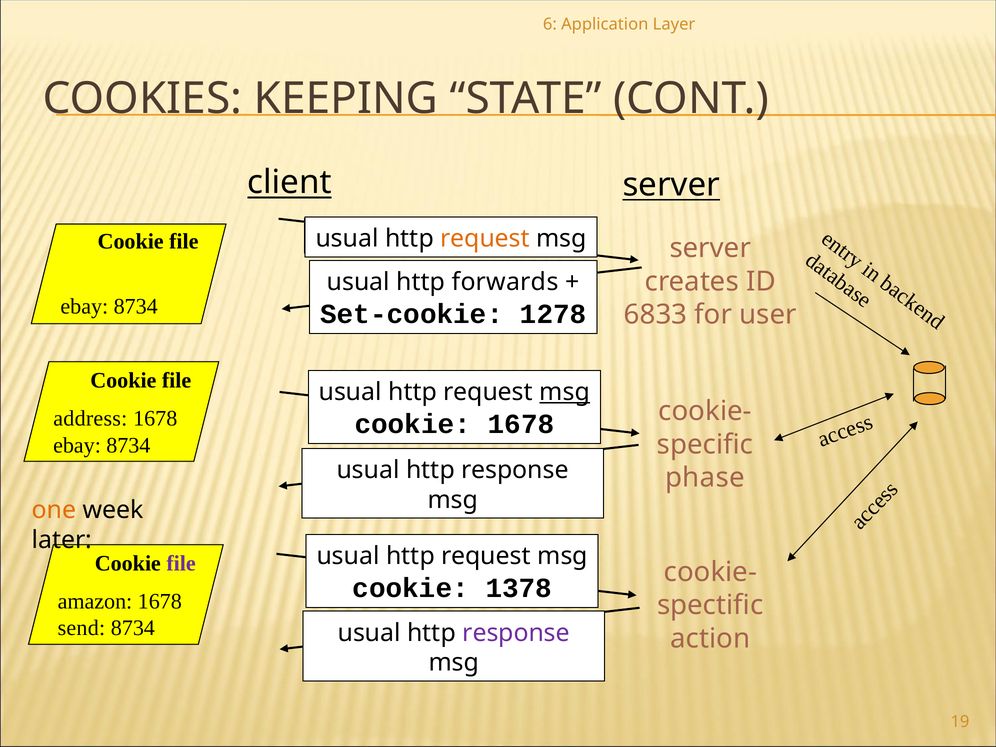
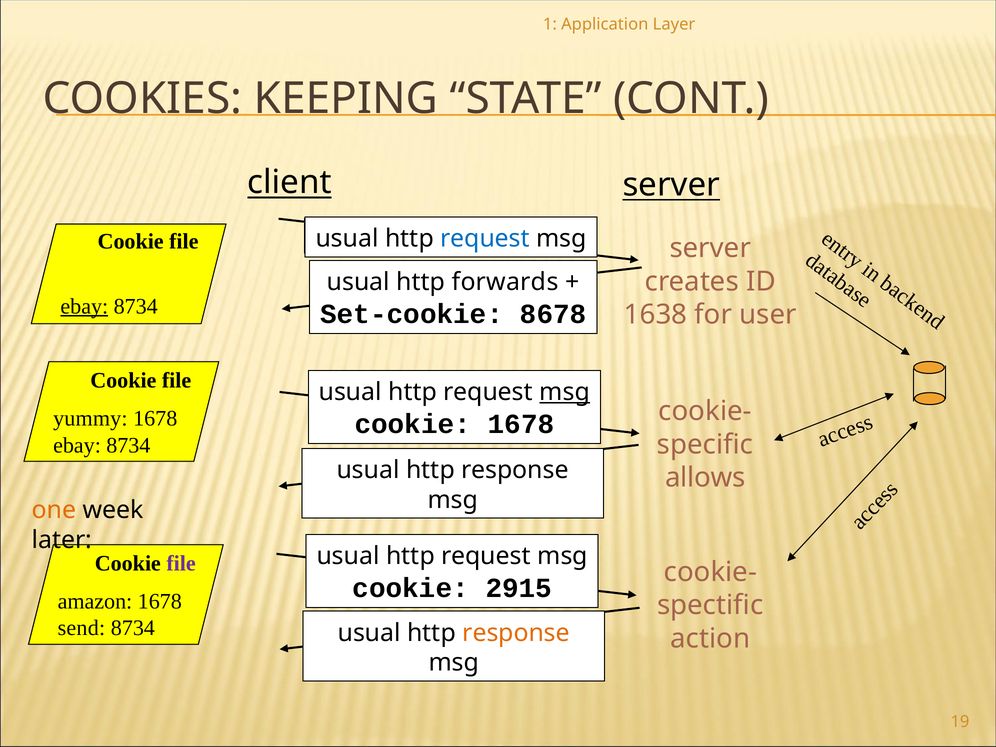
6: 6 -> 1 (550, 24)
request colour: orange -> blue (485, 239)
ebay underline: none -> present (84, 306)
1278: 1278 -> 8678 (553, 314)
6833: 6833 -> 1638 (656, 315)
address: address -> yummy (90, 419)
phase: phase -> allows (705, 478)
1378: 1378 -> 2915 (519, 588)
response colour: purple -> orange (516, 633)
